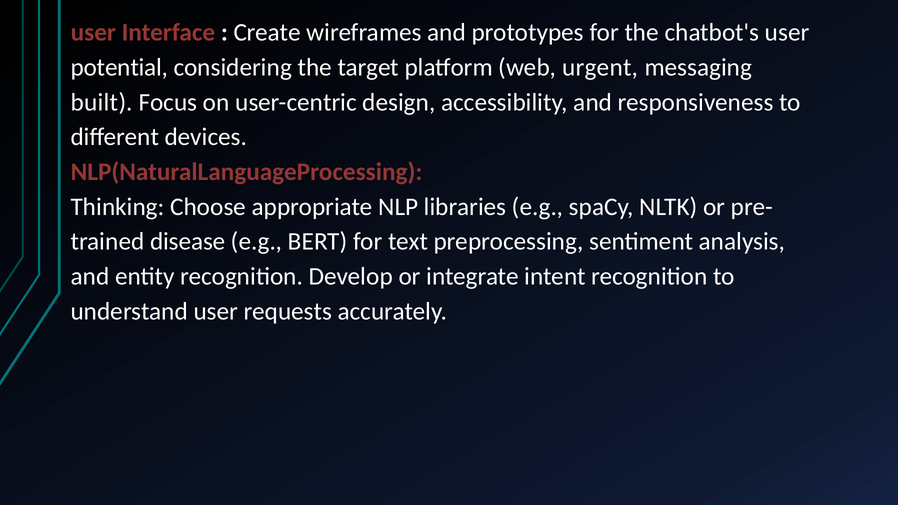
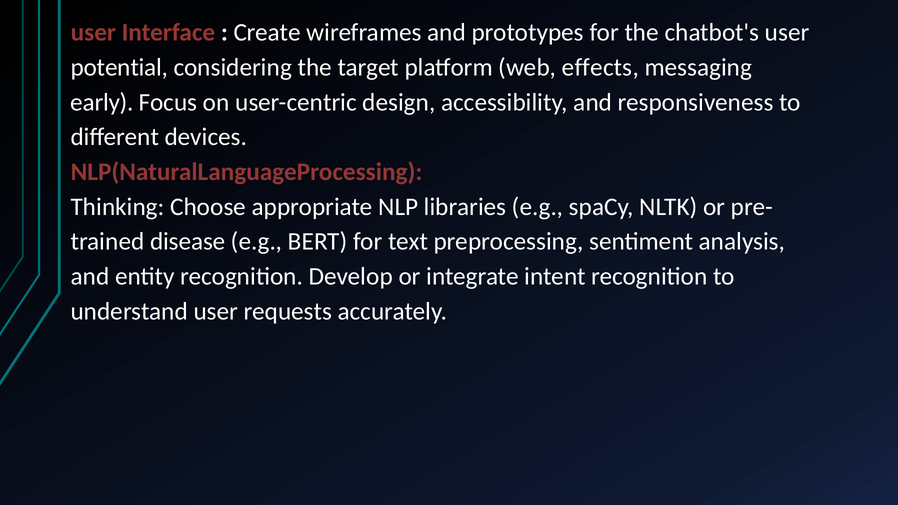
urgent: urgent -> effects (600, 67)
built: built -> early (102, 102)
